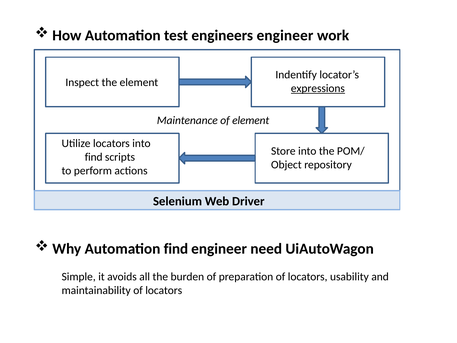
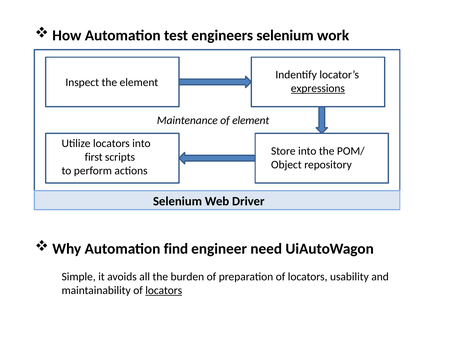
engineers engineer: engineer -> selenium (285, 35)
find: find -> first (94, 157)
locators underline: none -> present (164, 290)
